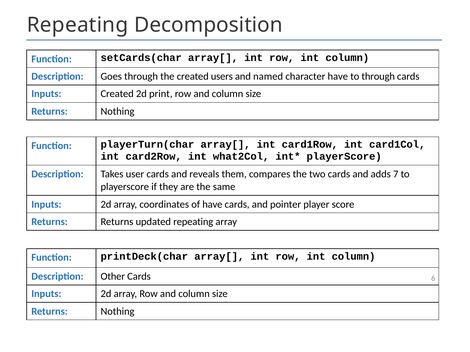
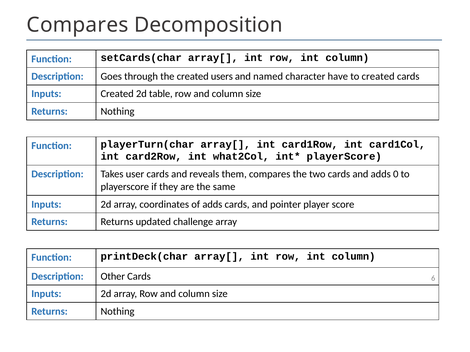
Repeating: Repeating -> Compares (78, 25)
to through: through -> created (378, 76)
print: print -> table (161, 94)
7: 7 -> 0 (396, 174)
of have: have -> adds (212, 205)
updated repeating: repeating -> challenge (193, 222)
